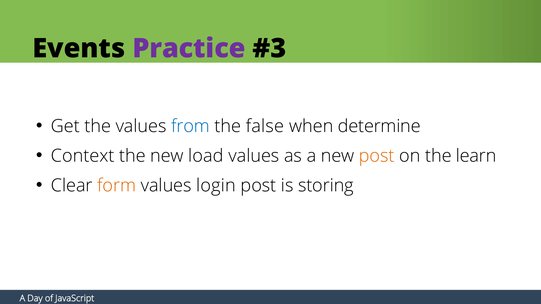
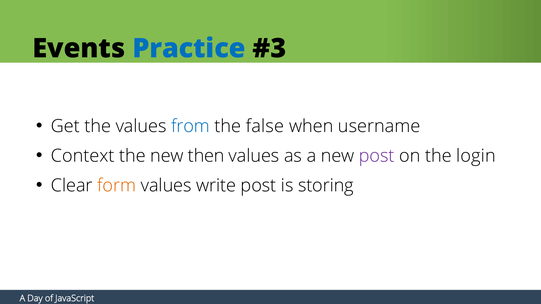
Practice colour: purple -> blue (189, 49)
determine: determine -> username (379, 126)
load: load -> then (206, 156)
post colour: orange -> purple (377, 156)
learn: learn -> login (476, 156)
login: login -> write (216, 186)
